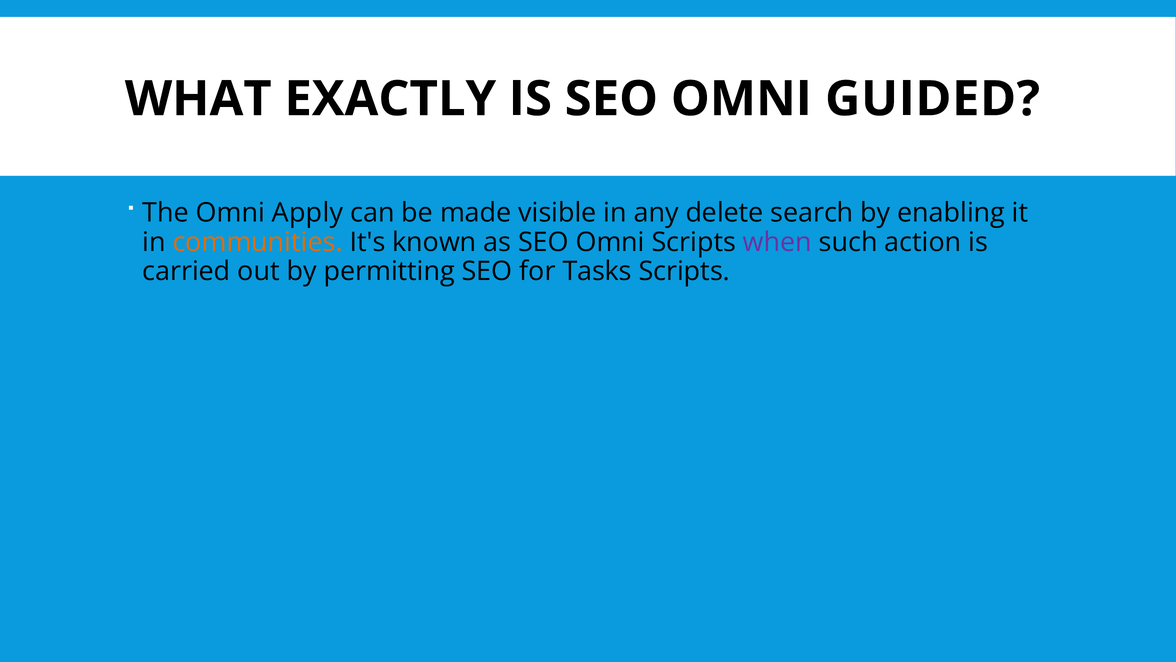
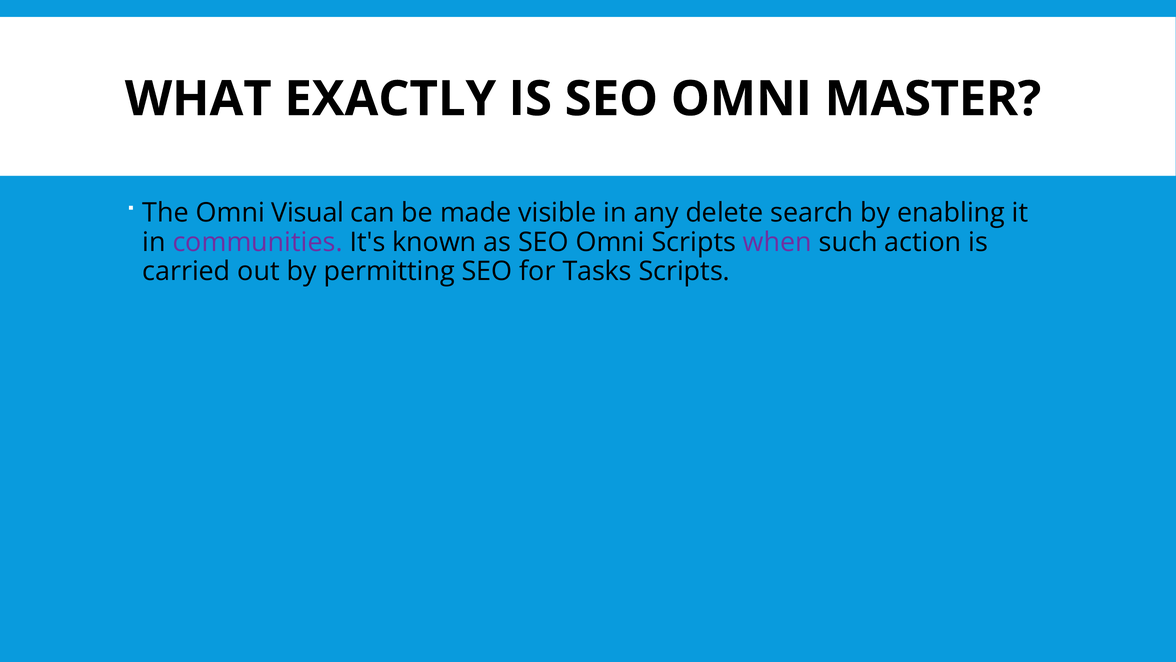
GUIDED: GUIDED -> MASTER (933, 99)
Apply: Apply -> Visual (308, 213)
communities colour: orange -> purple (258, 242)
